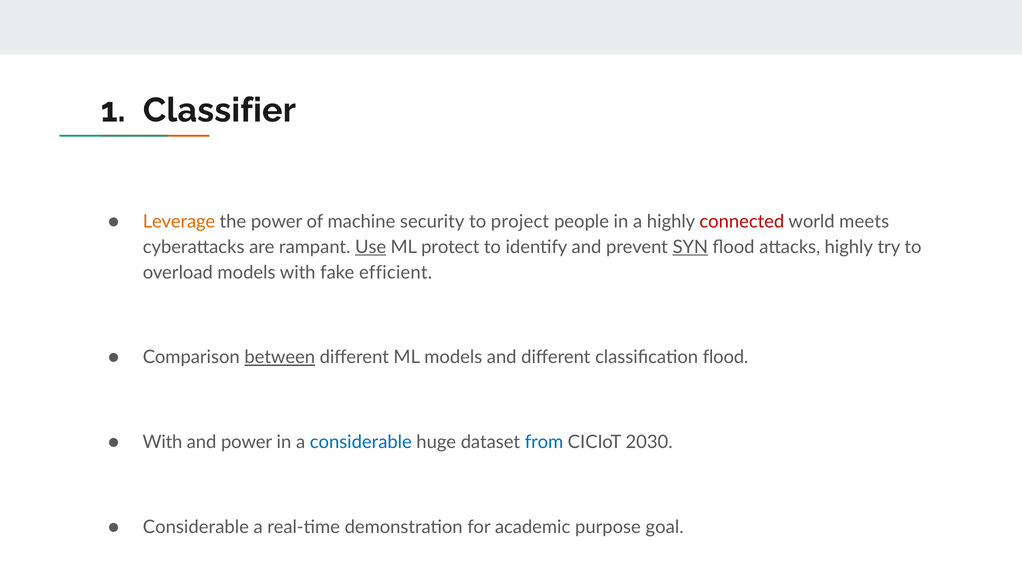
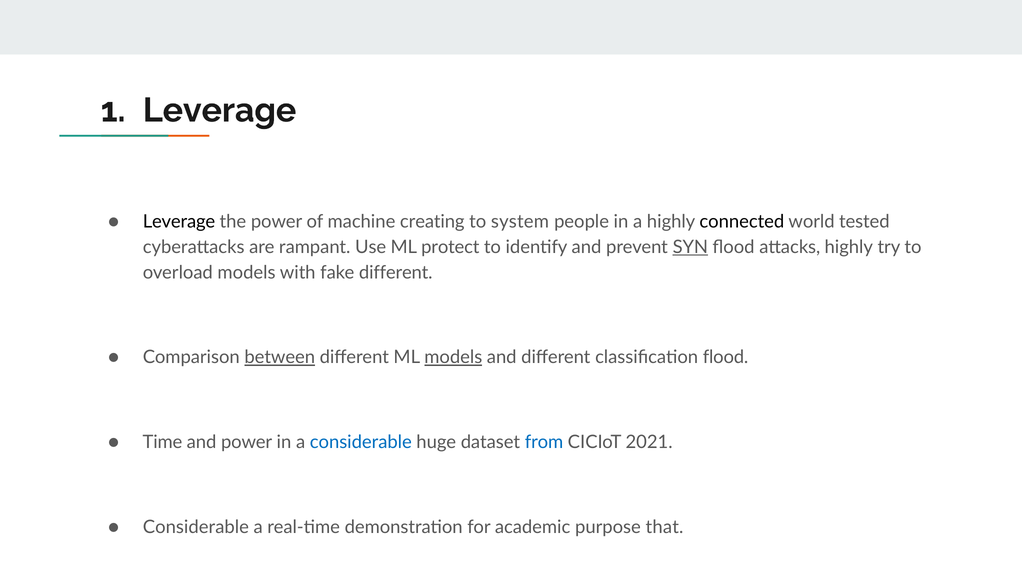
Classifier: Classifier -> Leverage (220, 110)
Leverage colour: orange -> black (179, 222)
security: security -> creating (432, 222)
project: project -> system (520, 222)
connected colour: red -> black (742, 222)
meets: meets -> tested (864, 222)
Use underline: present -> none (371, 247)
fake efficient: efficient -> different (396, 272)
models underline: none -> present (453, 357)
With: With -> Time (162, 442)
2030: 2030 -> 2021 (649, 442)
goal: goal -> that (665, 527)
